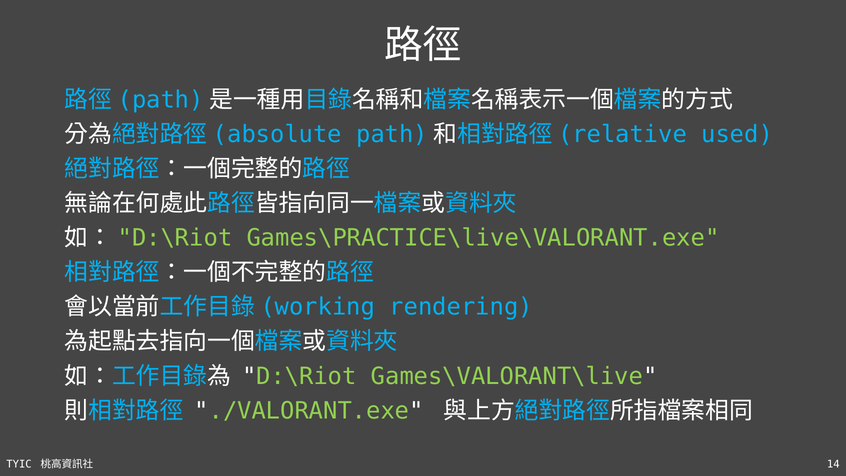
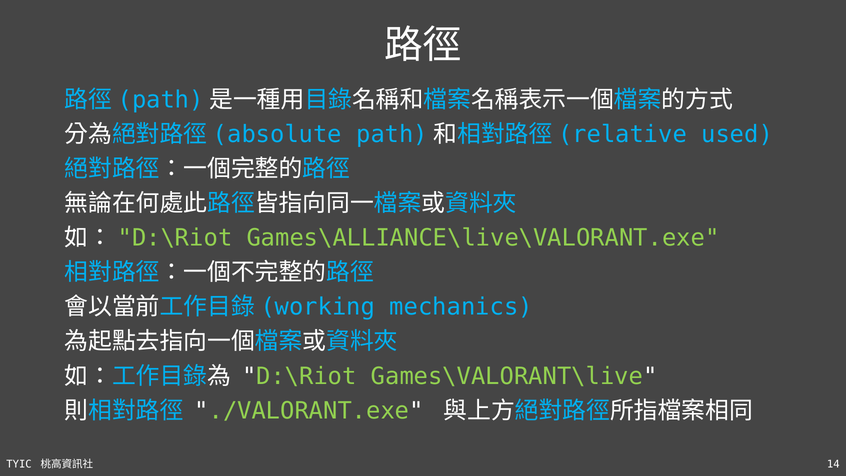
Games\PRACTICE\live\VALORANT.exe: Games\PRACTICE\live\VALORANT.exe -> Games\ALLIANCE\live\VALORANT.exe (483, 238)
rendering: rendering -> mechanics (461, 307)
